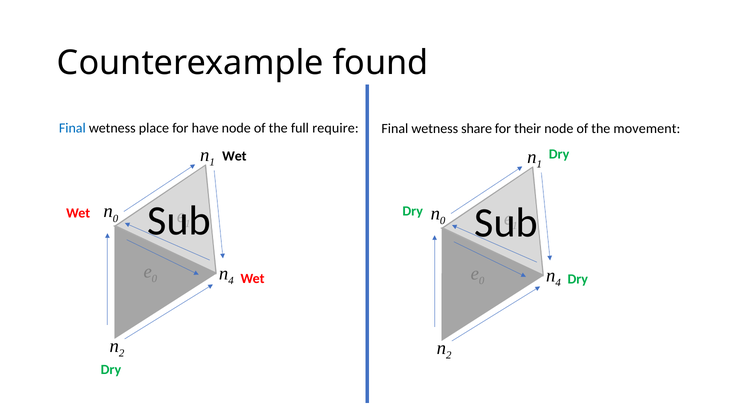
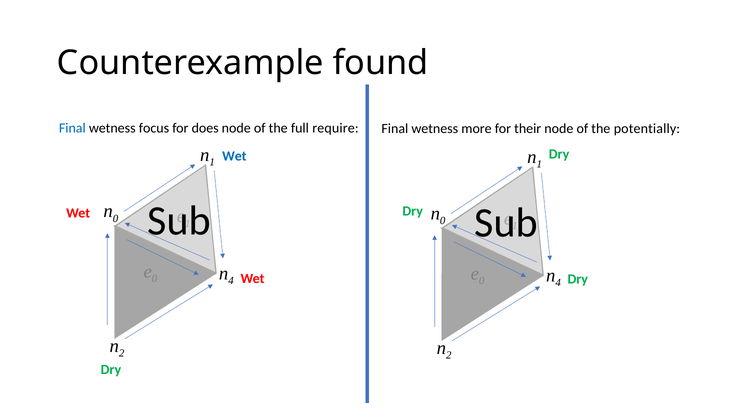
place: place -> focus (154, 128)
have: have -> does (205, 128)
share: share -> more (477, 128)
movement: movement -> potentially (647, 128)
Wet colour: black -> blue (234, 156)
